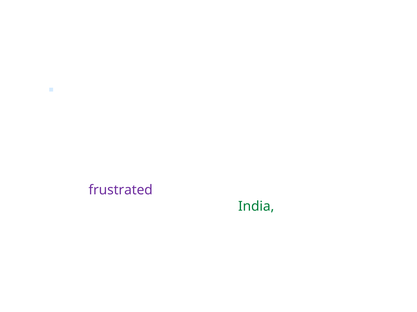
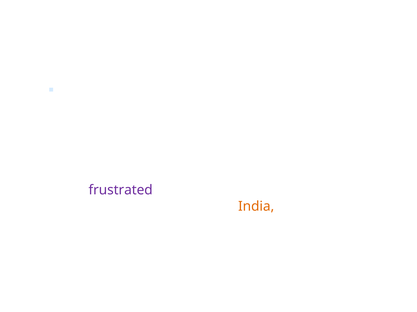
India colour: green -> orange (256, 207)
